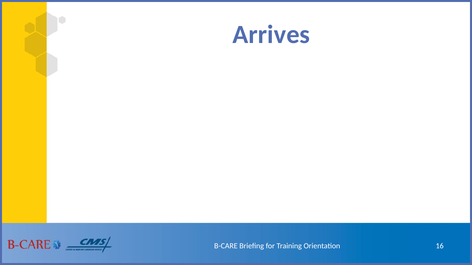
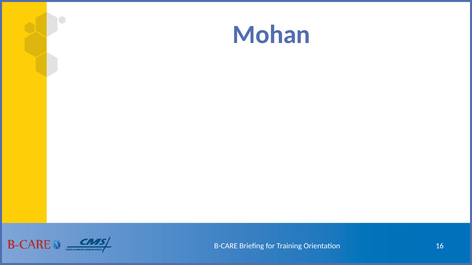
Arrives: Arrives -> Mohan (271, 35)
